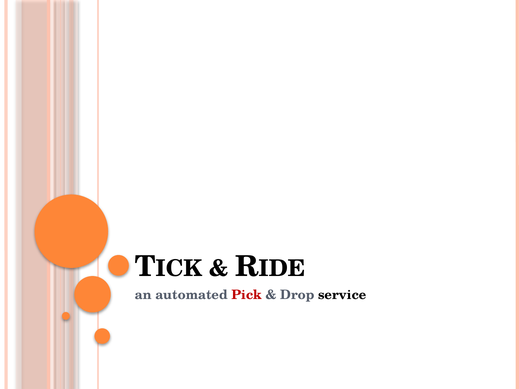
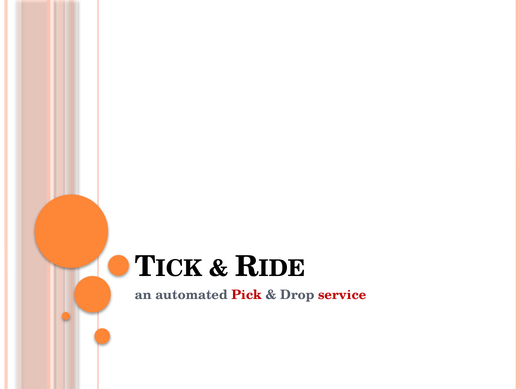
service colour: black -> red (342, 295)
